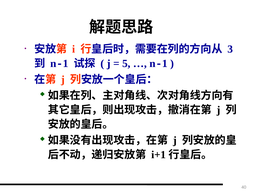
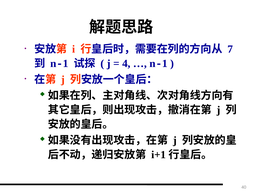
3: 3 -> 7 (230, 49)
5: 5 -> 4 (126, 64)
